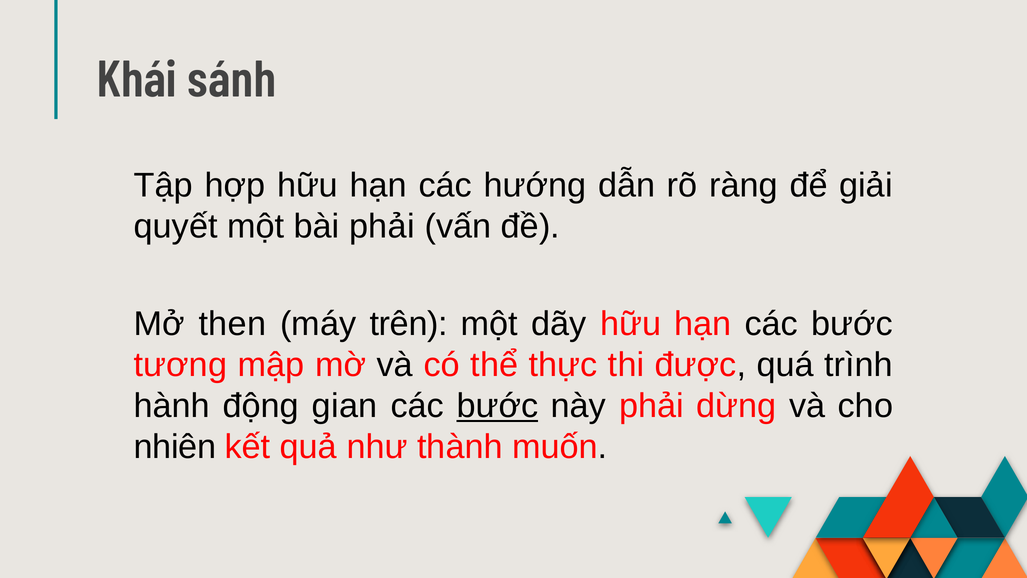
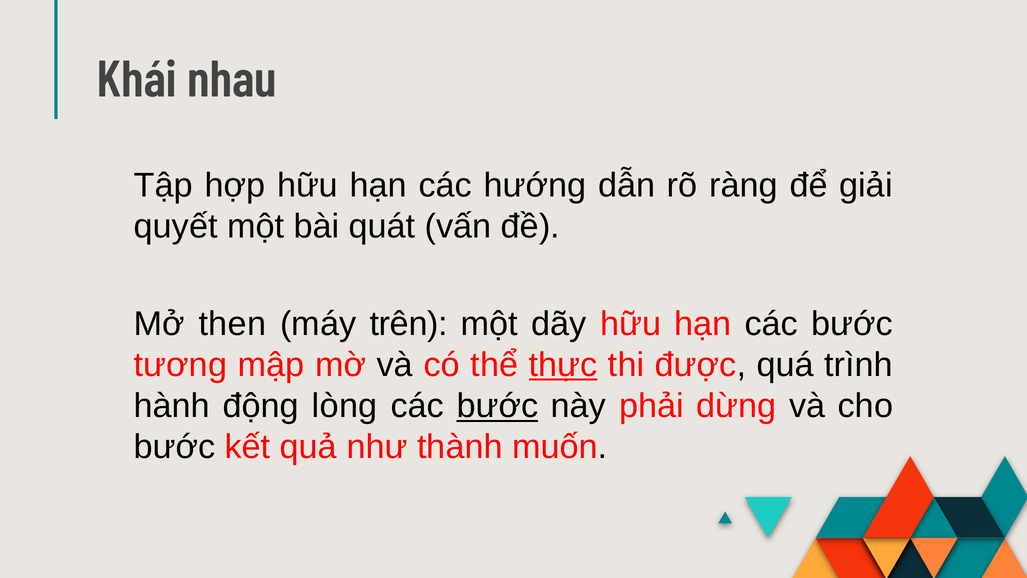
sánh: sánh -> nhau (232, 80)
bài phải: phải -> quát (382, 226)
thực underline: none -> present (563, 365)
gian: gian -> lòng (345, 406)
nhiên: nhiên -> bước (175, 447)
